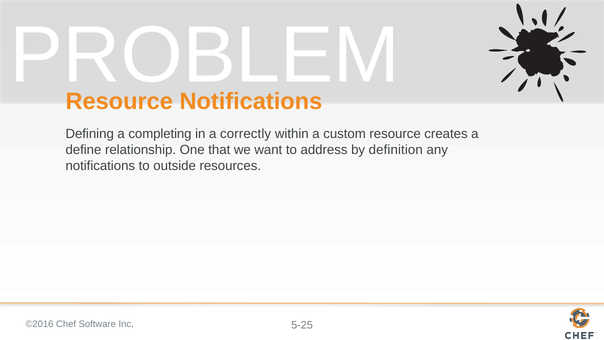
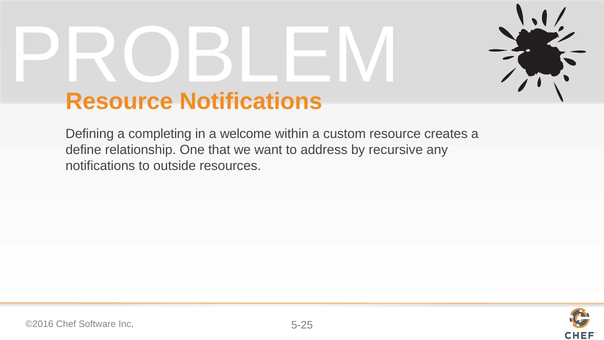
correctly: correctly -> welcome (246, 134)
definition: definition -> recursive (396, 150)
